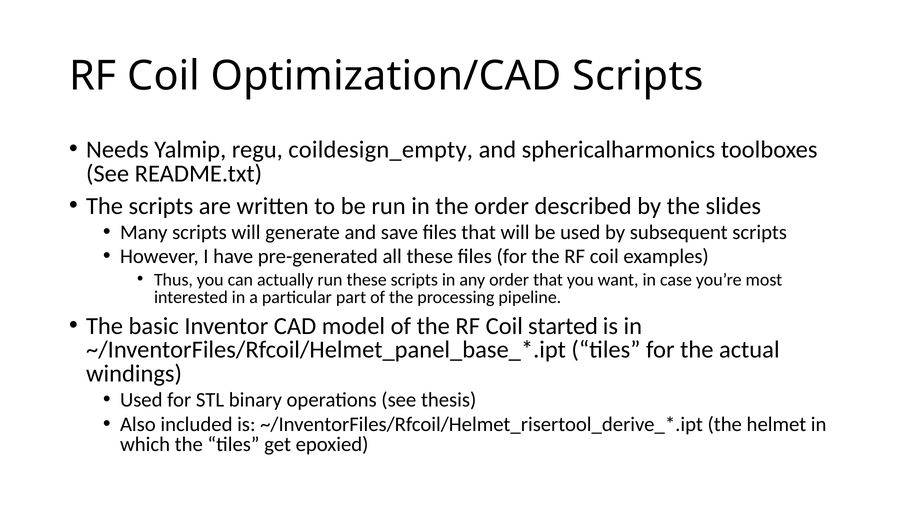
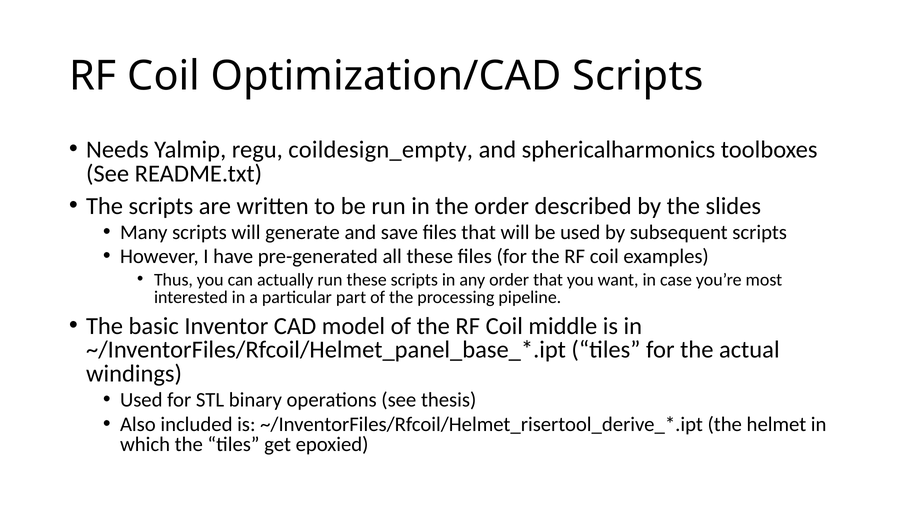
started: started -> middle (563, 326)
